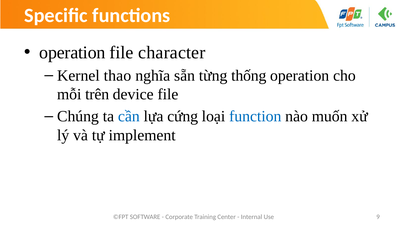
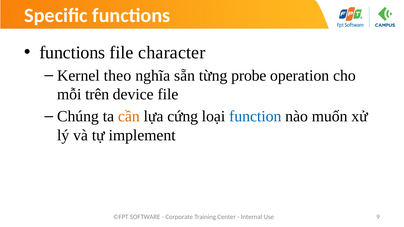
operation: operation -> functions (72, 53)
thao: thao -> theo (117, 76)
thống: thống -> probe (249, 76)
cần colour: blue -> orange (129, 117)
